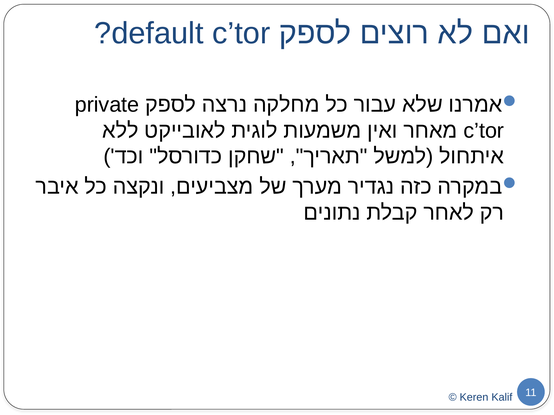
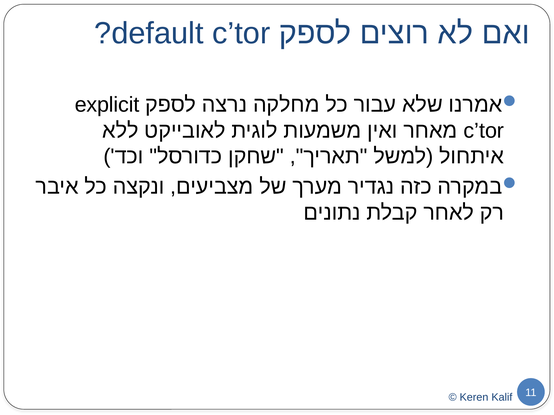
private: private -> explicit (107, 105)
